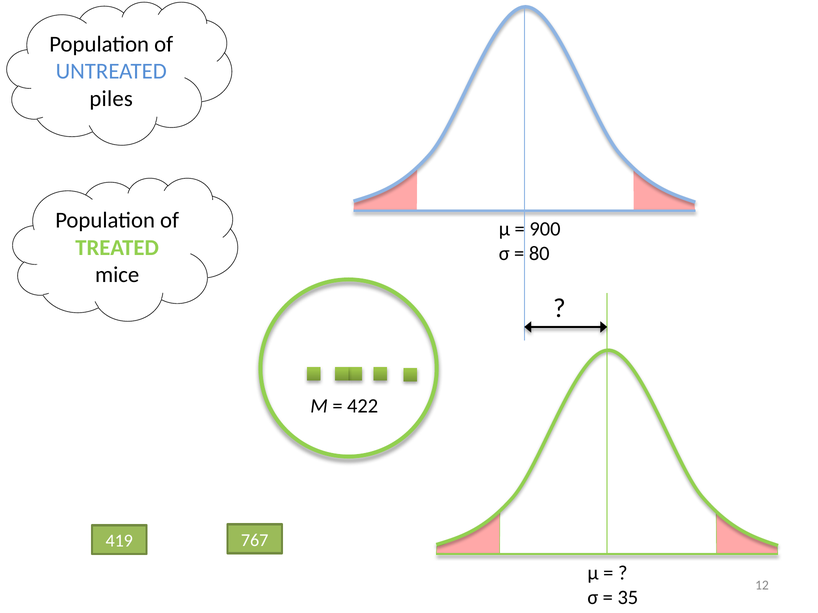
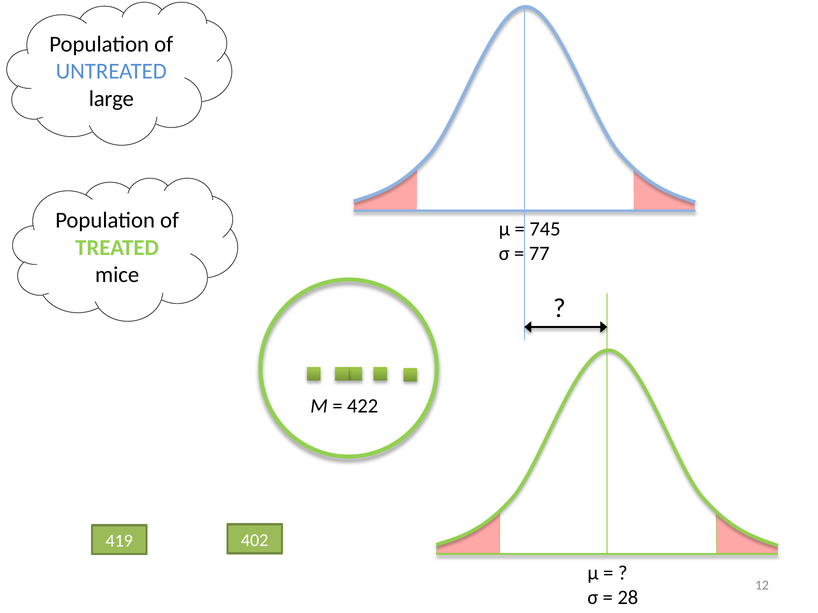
piles: piles -> large (111, 99)
900: 900 -> 745 (545, 229)
80: 80 -> 77 (539, 254)
767: 767 -> 402 (255, 540)
35: 35 -> 28 (628, 598)
